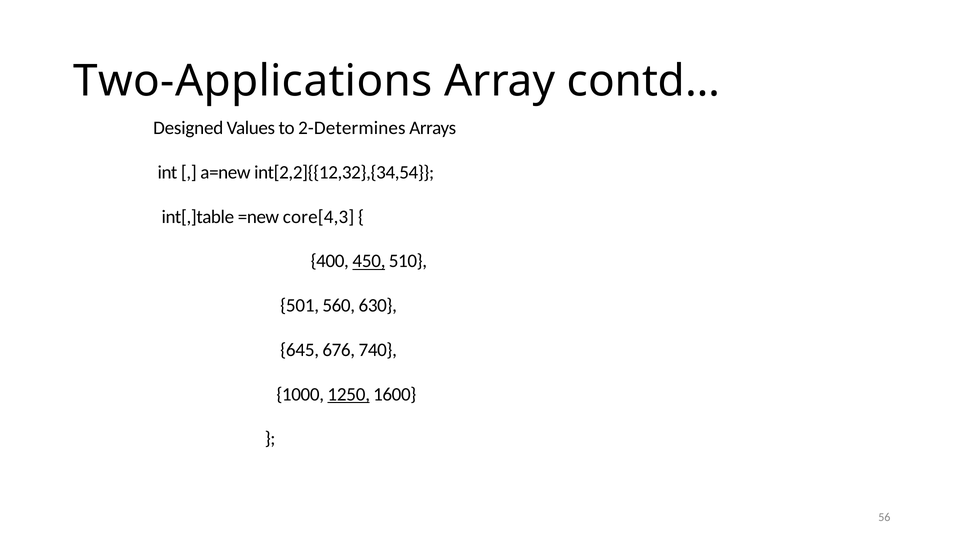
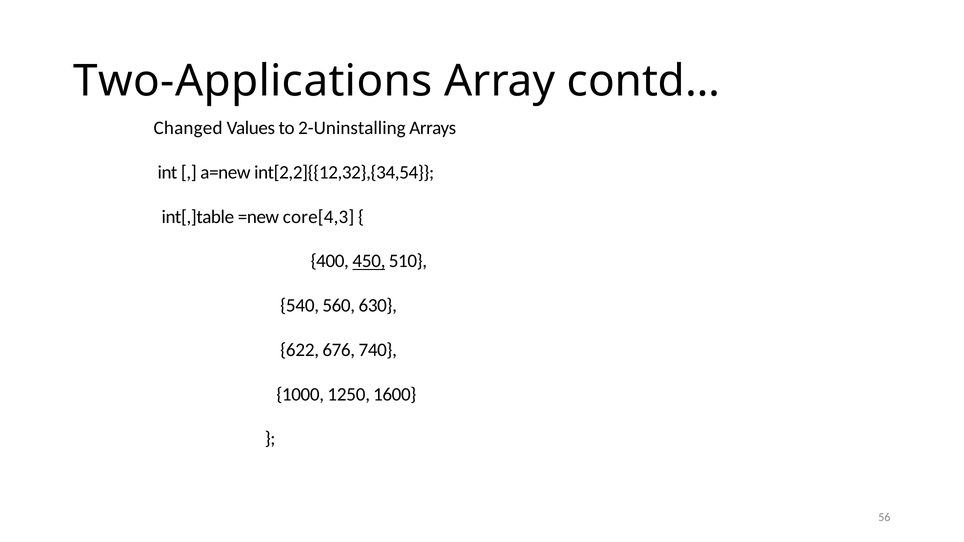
Designed: Designed -> Changed (188, 128)
2-Determines: 2-Determines -> 2-Uninstalling (352, 128)
501: 501 -> 540 (300, 306)
645: 645 -> 622 (300, 350)
1250 underline: present -> none (349, 394)
